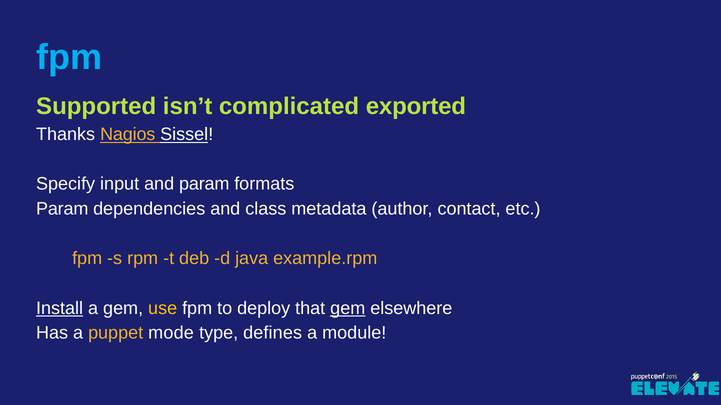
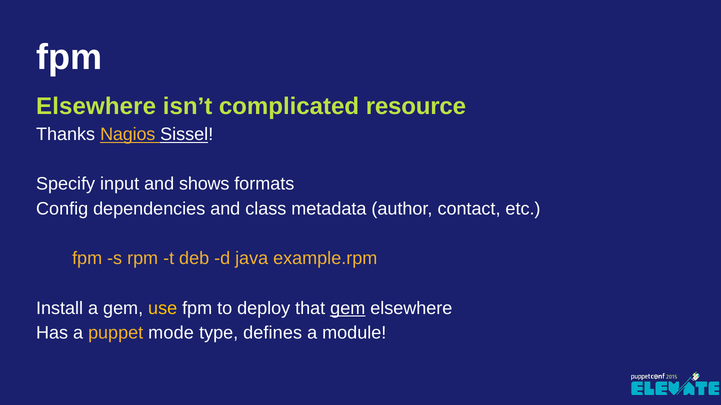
fpm colour: light blue -> white (69, 58)
Supported: Supported -> Elsewhere (96, 107)
exported: exported -> resource (416, 107)
and param: param -> shows (204, 184)
Param: Param -> Config (62, 209)
Install underline: present -> none (60, 309)
